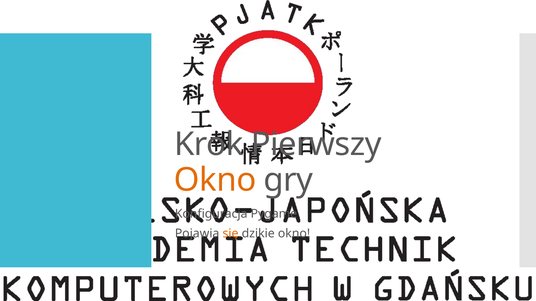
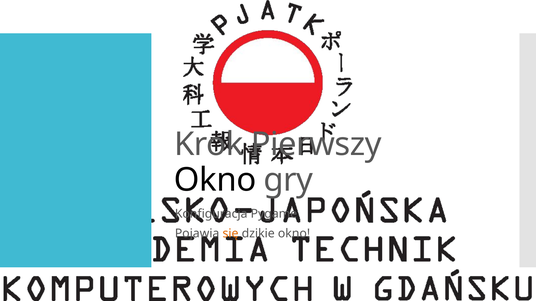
Okno colour: orange -> black (215, 180)
